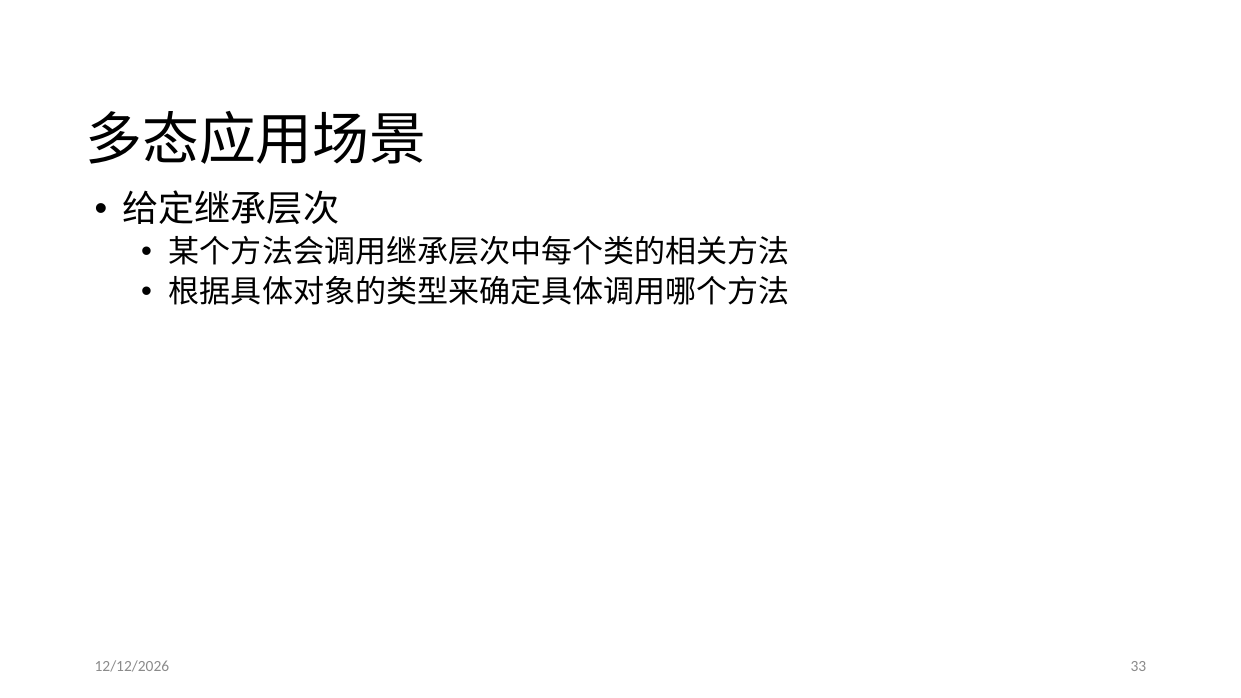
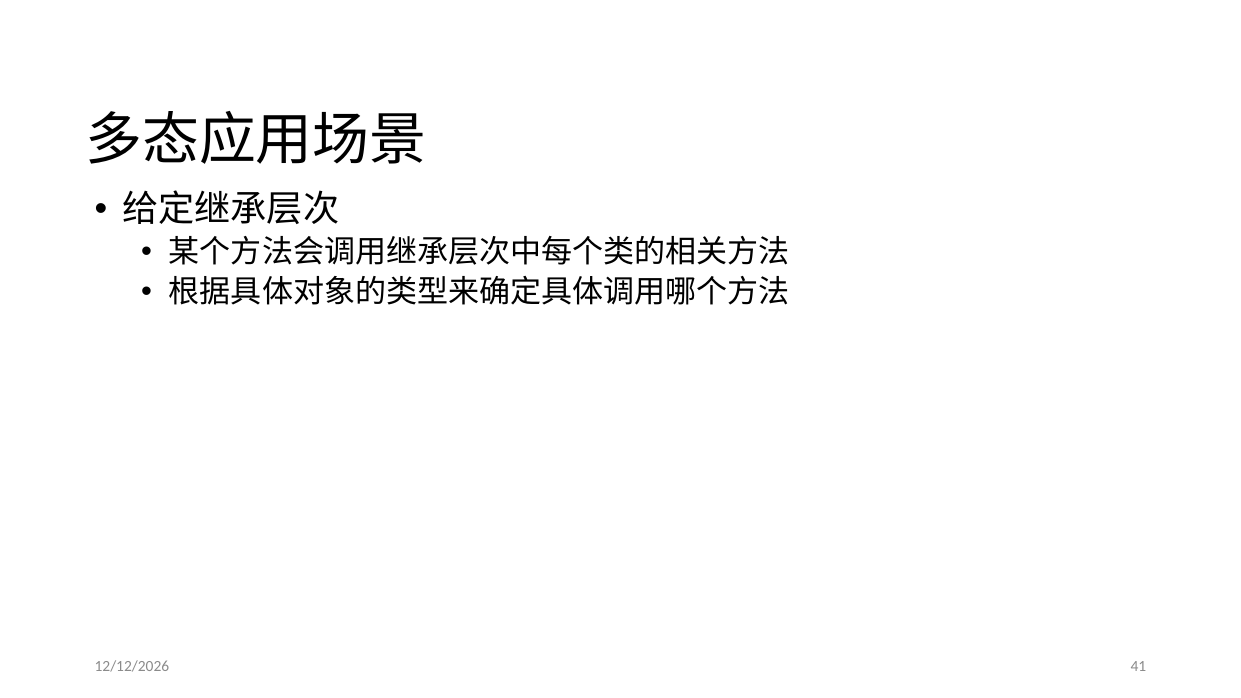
33: 33 -> 41 (1138, 666)
